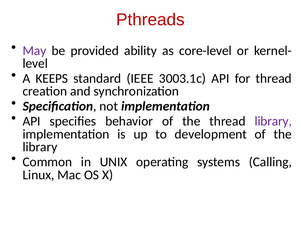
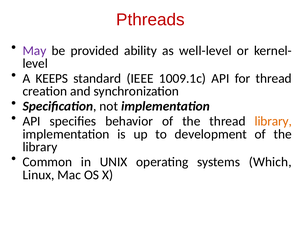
core-level: core-level -> well-level (205, 51)
3003.1c: 3003.1c -> 1009.1c (182, 78)
library colour: purple -> orange (273, 121)
Calling: Calling -> Which (270, 162)
